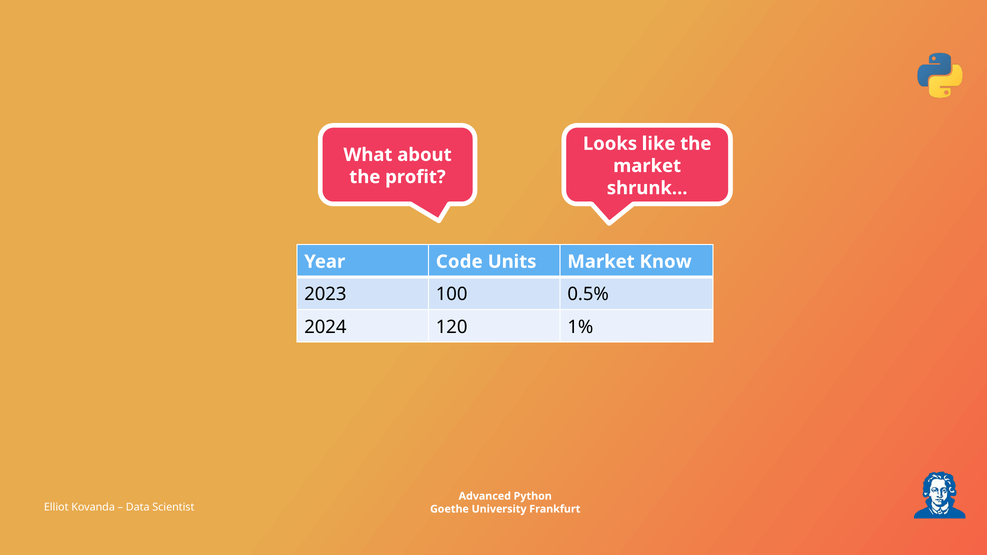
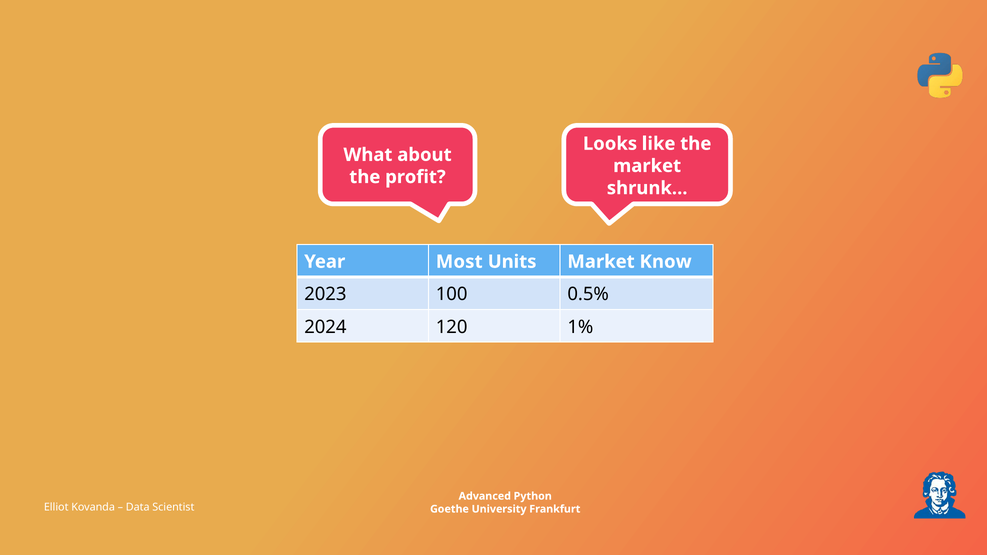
Code: Code -> Most (459, 262)
